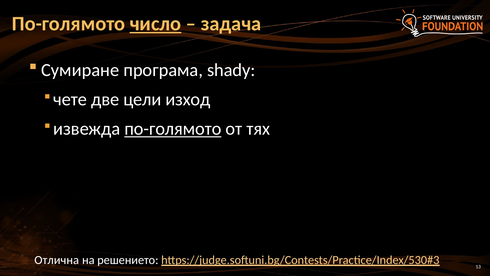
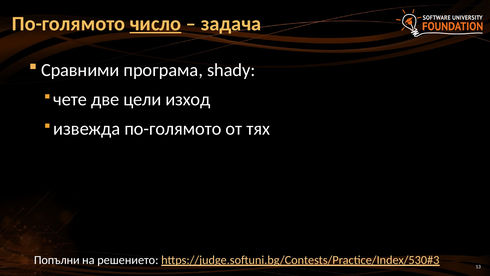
Сумиране: Сумиране -> Сравними (80, 70)
по-голямото underline: present -> none (173, 129)
Отлична: Отлична -> Попълни (57, 260)
